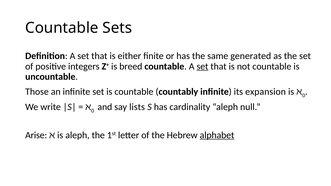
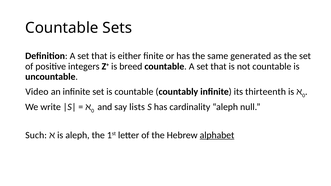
set underline: present -> none (202, 66)
Those: Those -> Video (37, 92)
expansion: expansion -> thirteenth (266, 92)
Arise: Arise -> Such (36, 135)
